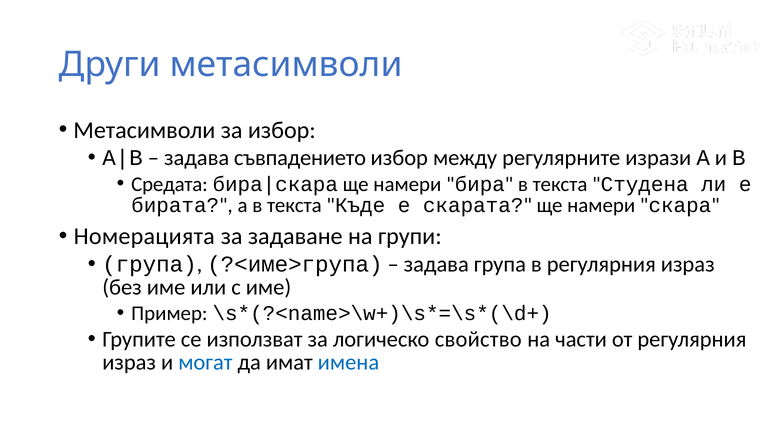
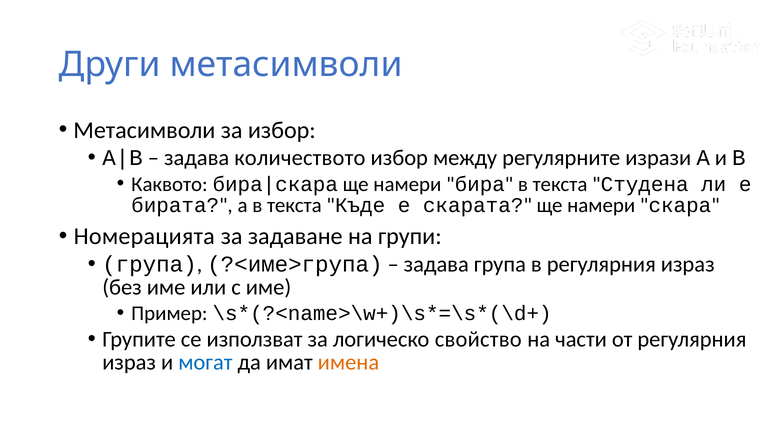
съвпадението: съвпадението -> количеството (300, 158)
Средата: Средата -> Каквото (169, 184)
имена colour: blue -> orange (348, 363)
